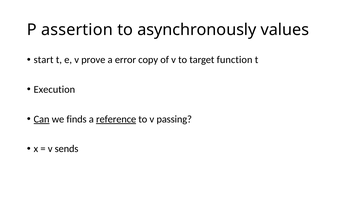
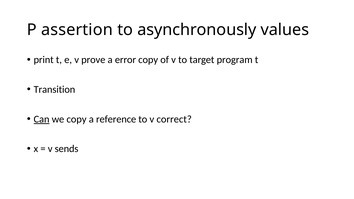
start: start -> print (44, 60)
function: function -> program (235, 60)
Execution: Execution -> Transition (54, 90)
we finds: finds -> copy (77, 119)
reference underline: present -> none (116, 119)
passing: passing -> correct (174, 119)
